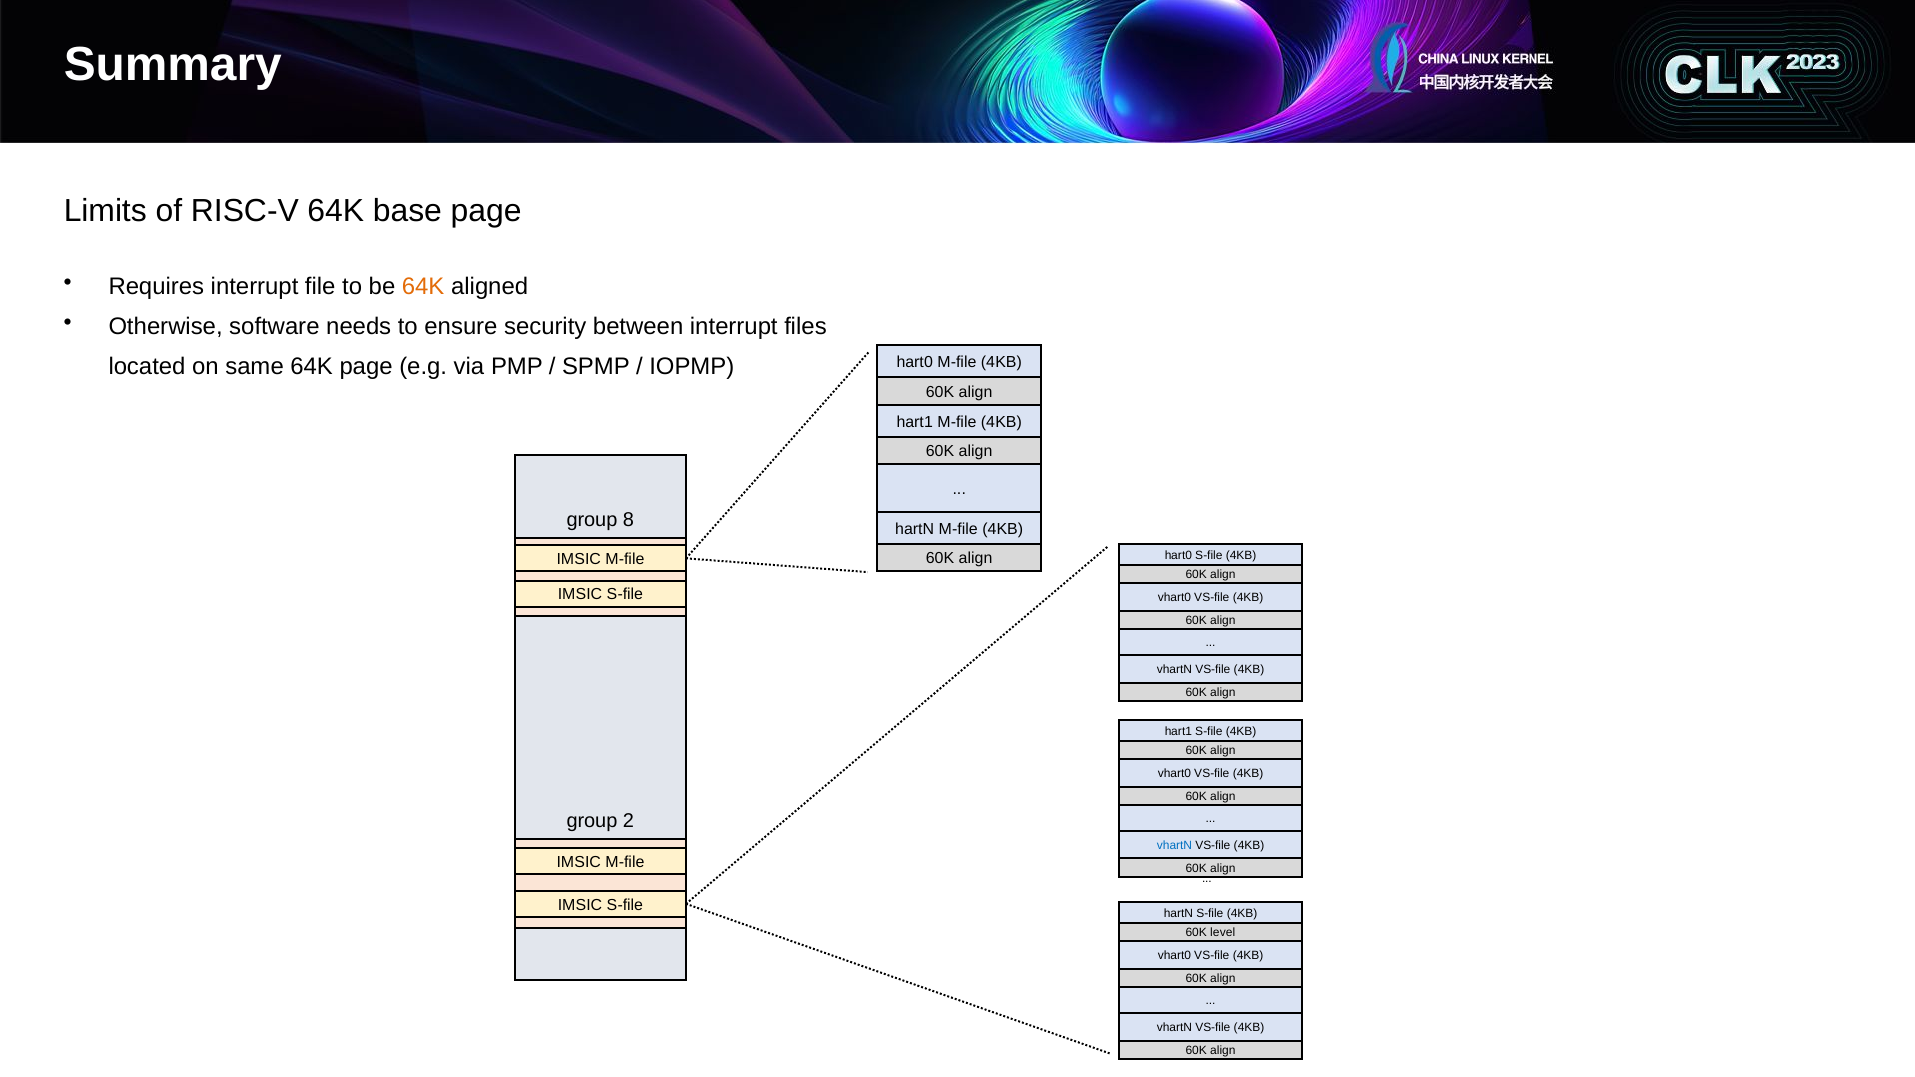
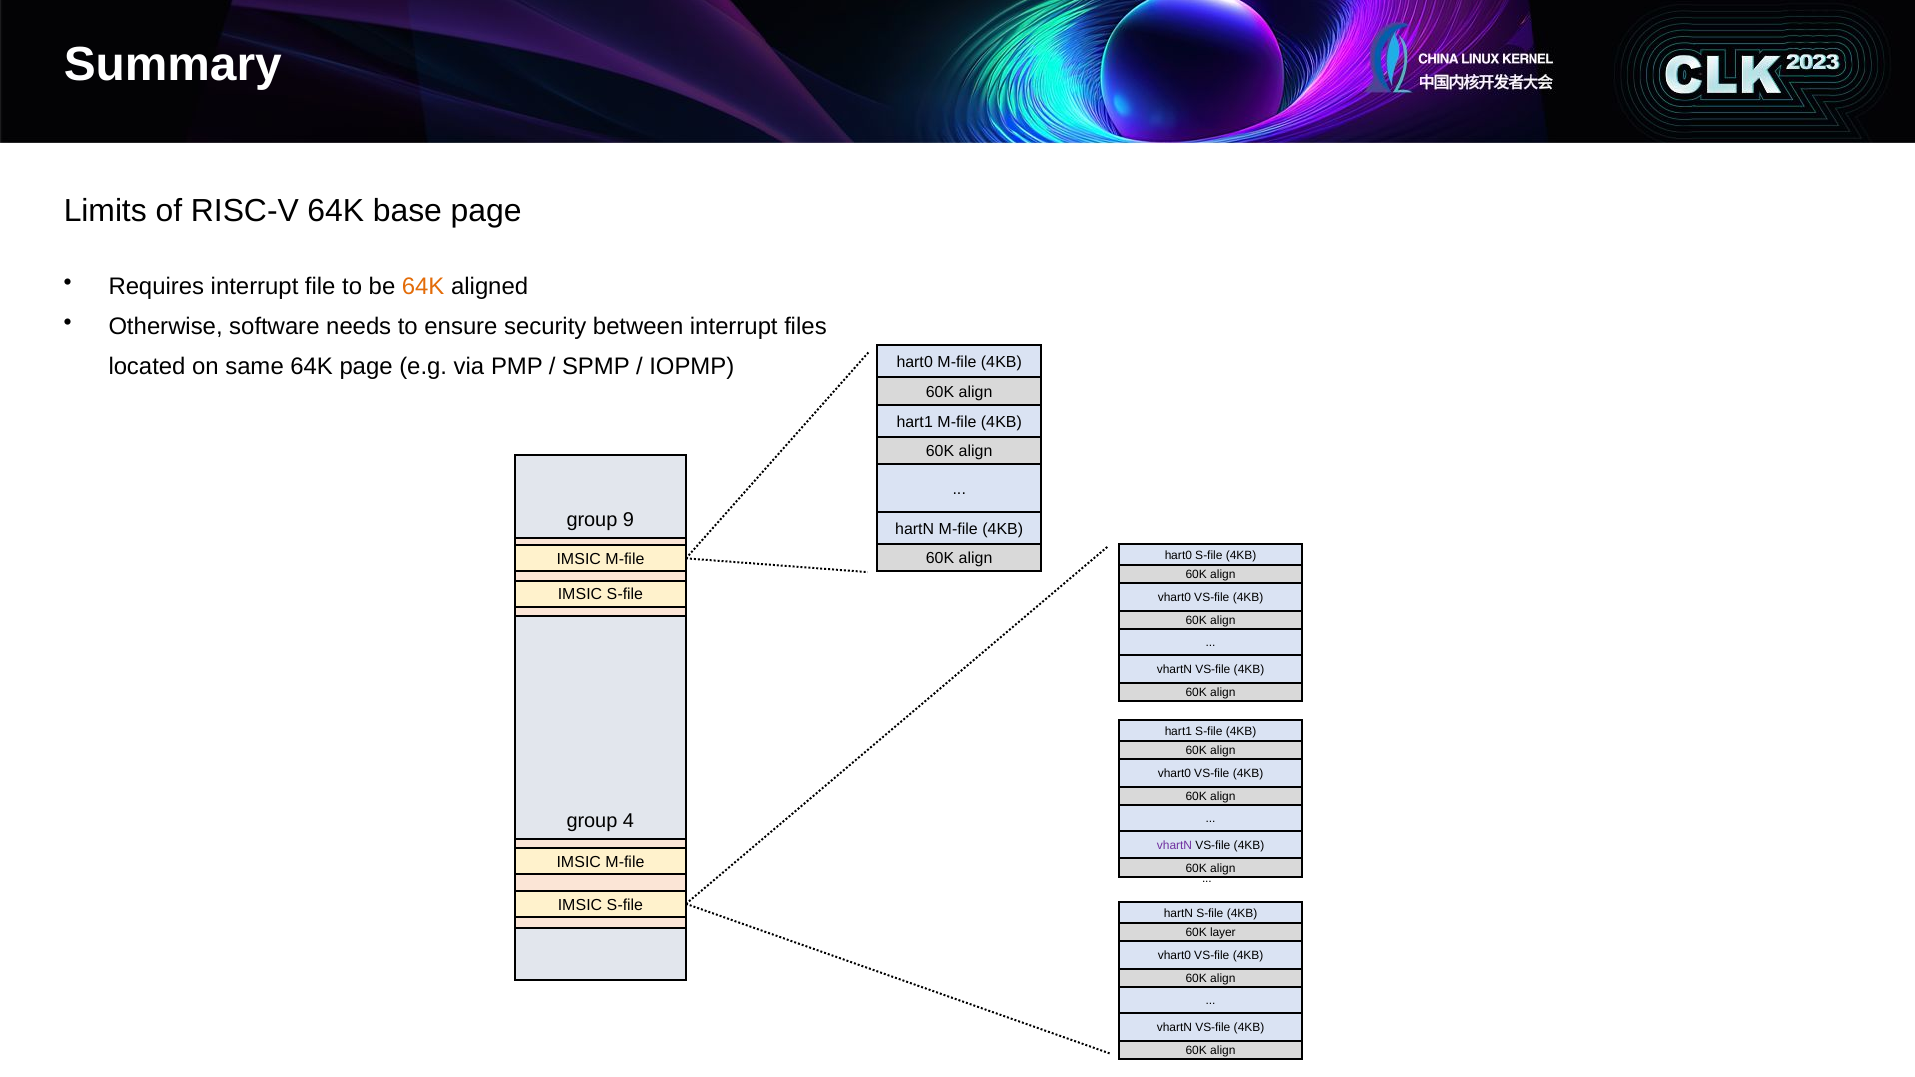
8: 8 -> 9 (628, 520)
2: 2 -> 4 (628, 821)
vhartN colour: blue -> purple (1175, 846)
level: level -> layer (1223, 933)
